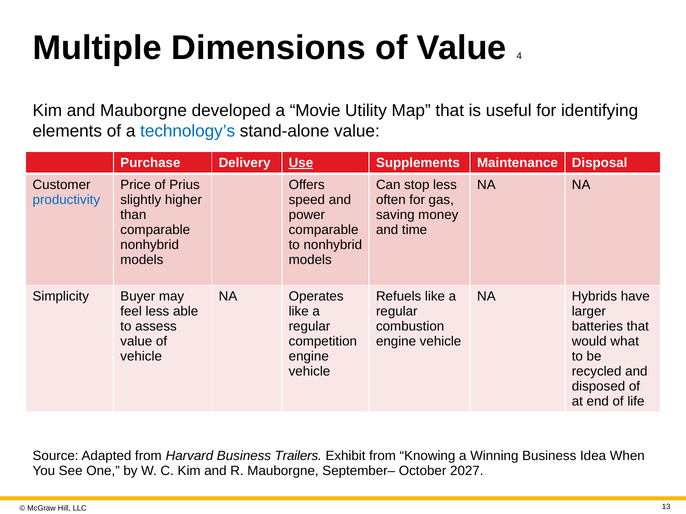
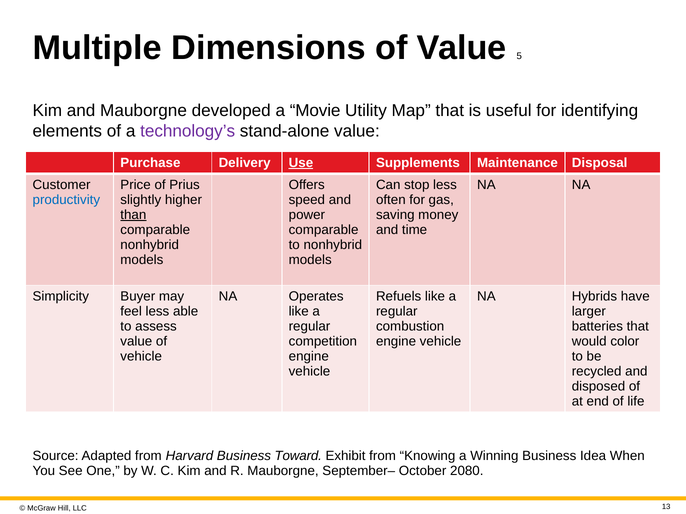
4: 4 -> 5 (519, 56)
technology’s colour: blue -> purple (188, 131)
than underline: none -> present (133, 215)
what: what -> color (625, 342)
Trailers: Trailers -> Toward (298, 456)
2027: 2027 -> 2080 (467, 471)
